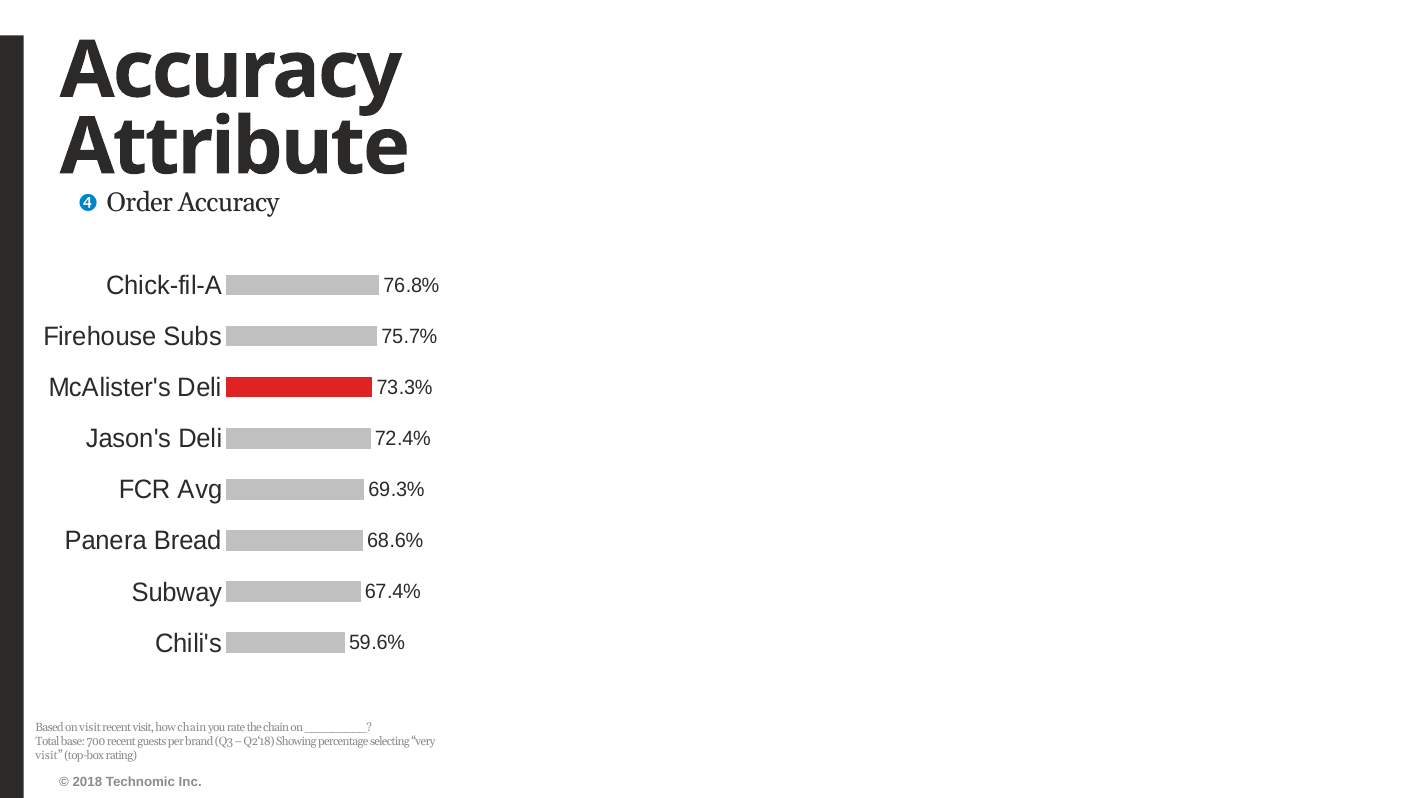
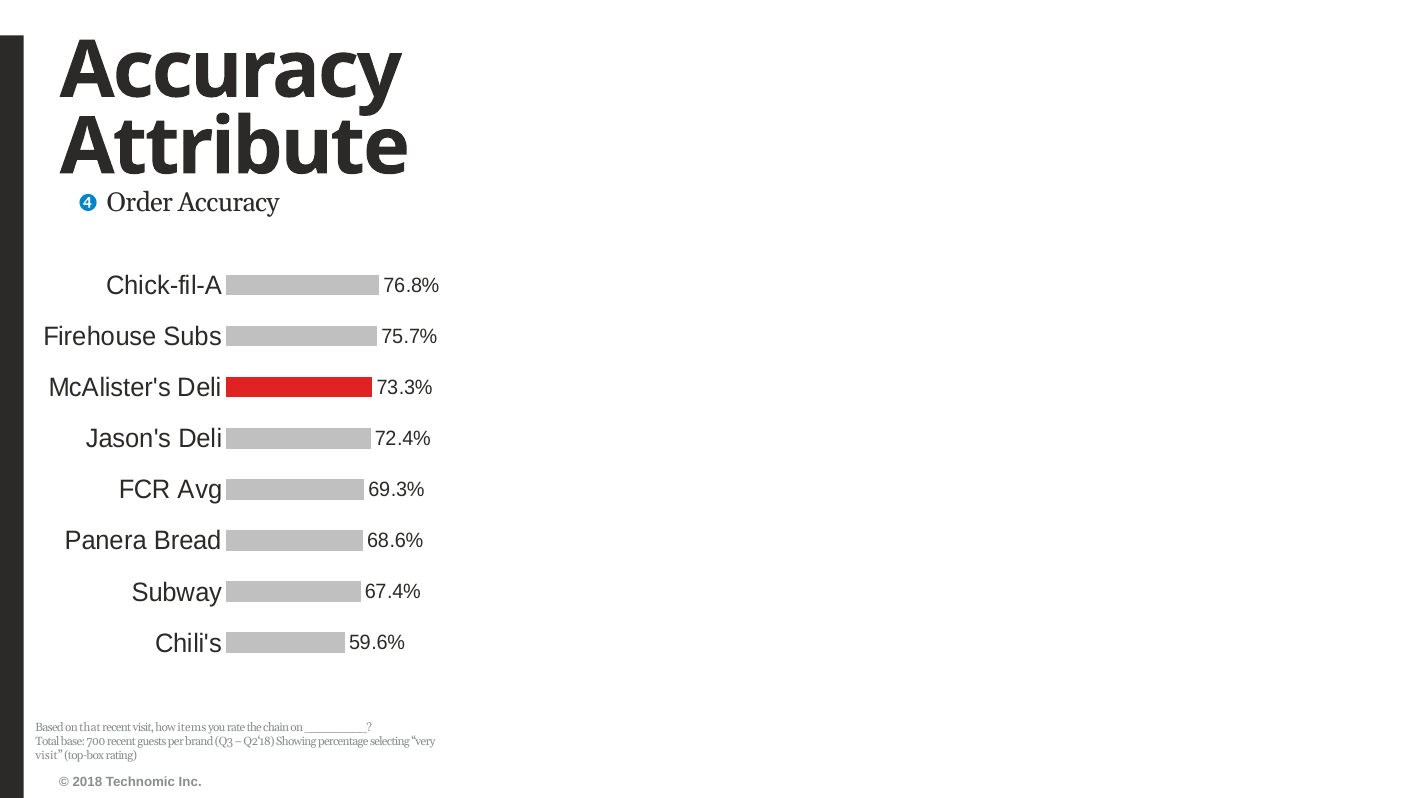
on visit: visit -> that (90, 727)
how chain: chain -> items (192, 727)
